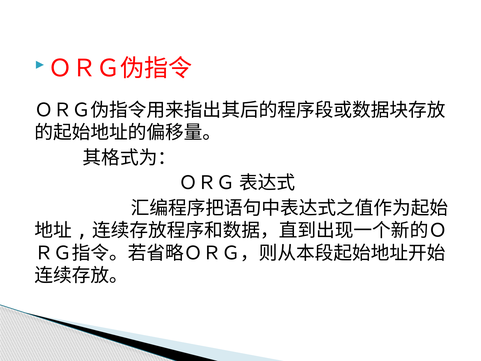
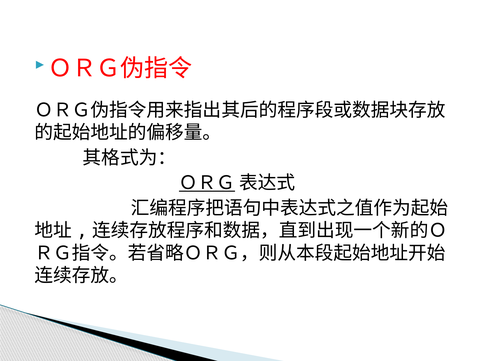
ＯＲＧ underline: none -> present (207, 183)
